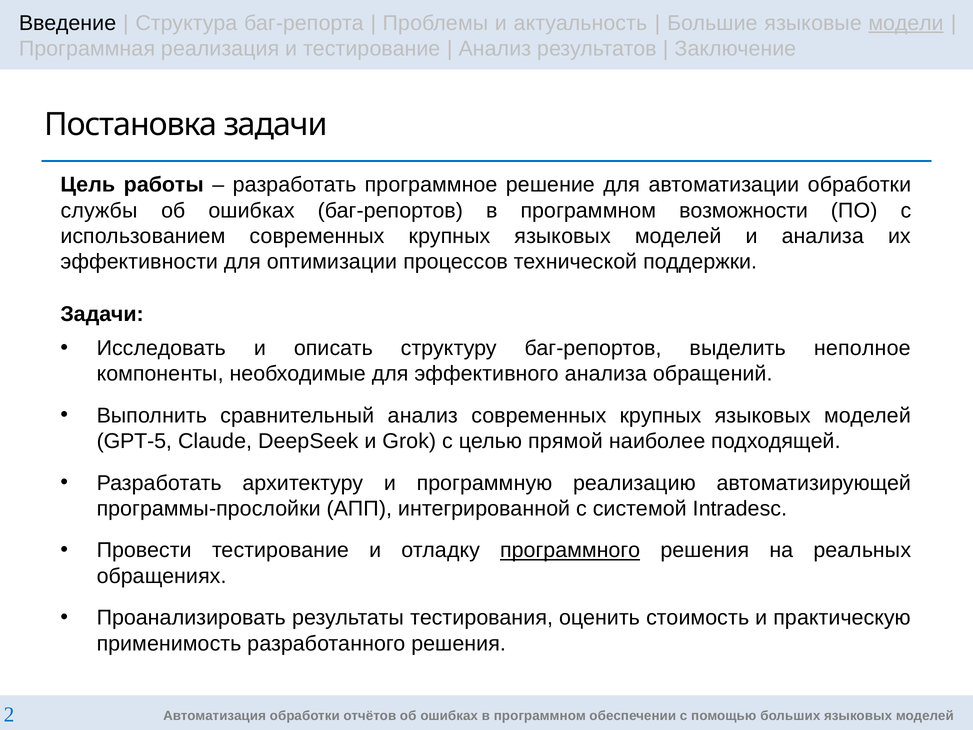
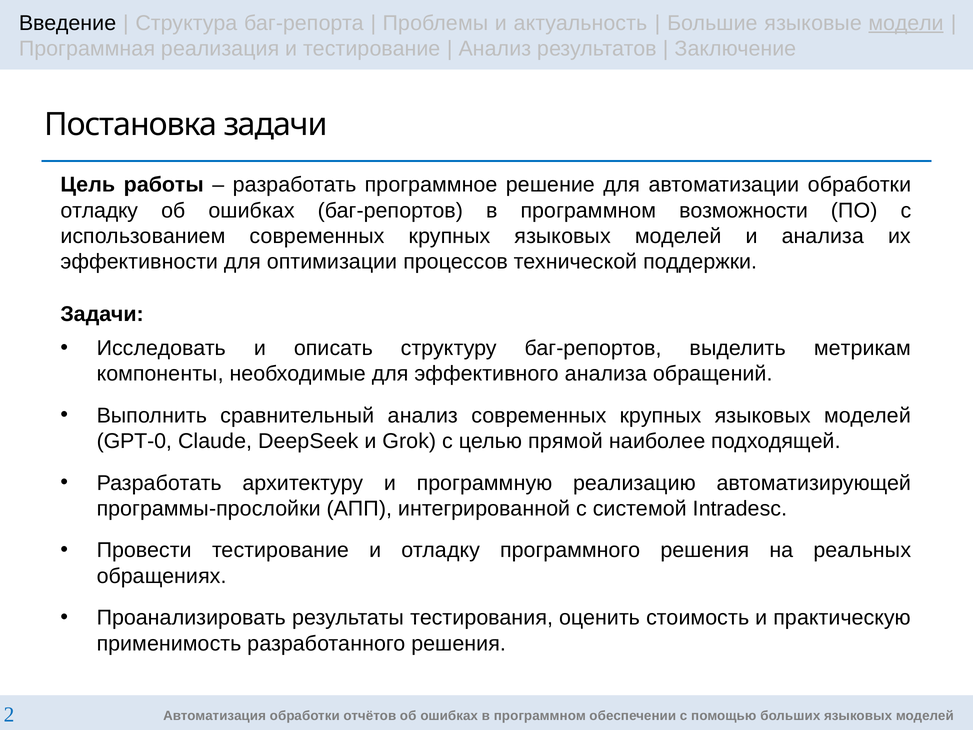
службы: службы -> отладку (99, 211)
неполное: неполное -> метрикам (862, 348)
GPT-5: GPT-5 -> GPT-0 (134, 441)
программного underline: present -> none (570, 551)
